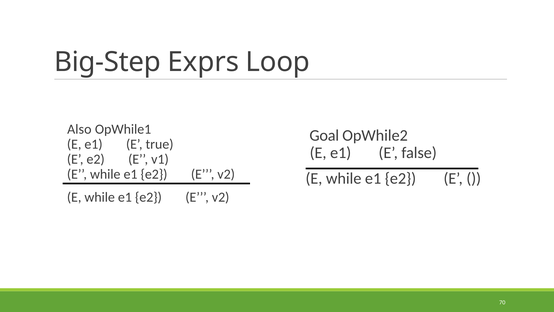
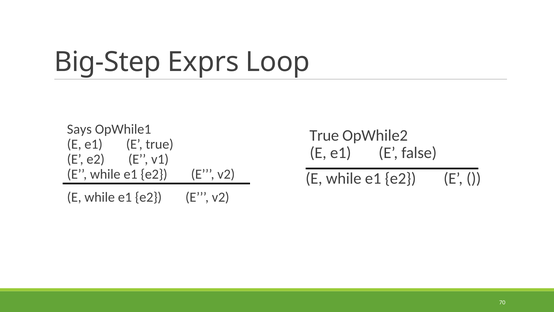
Also: Also -> Says (79, 129)
Goal: Goal -> True (324, 135)
